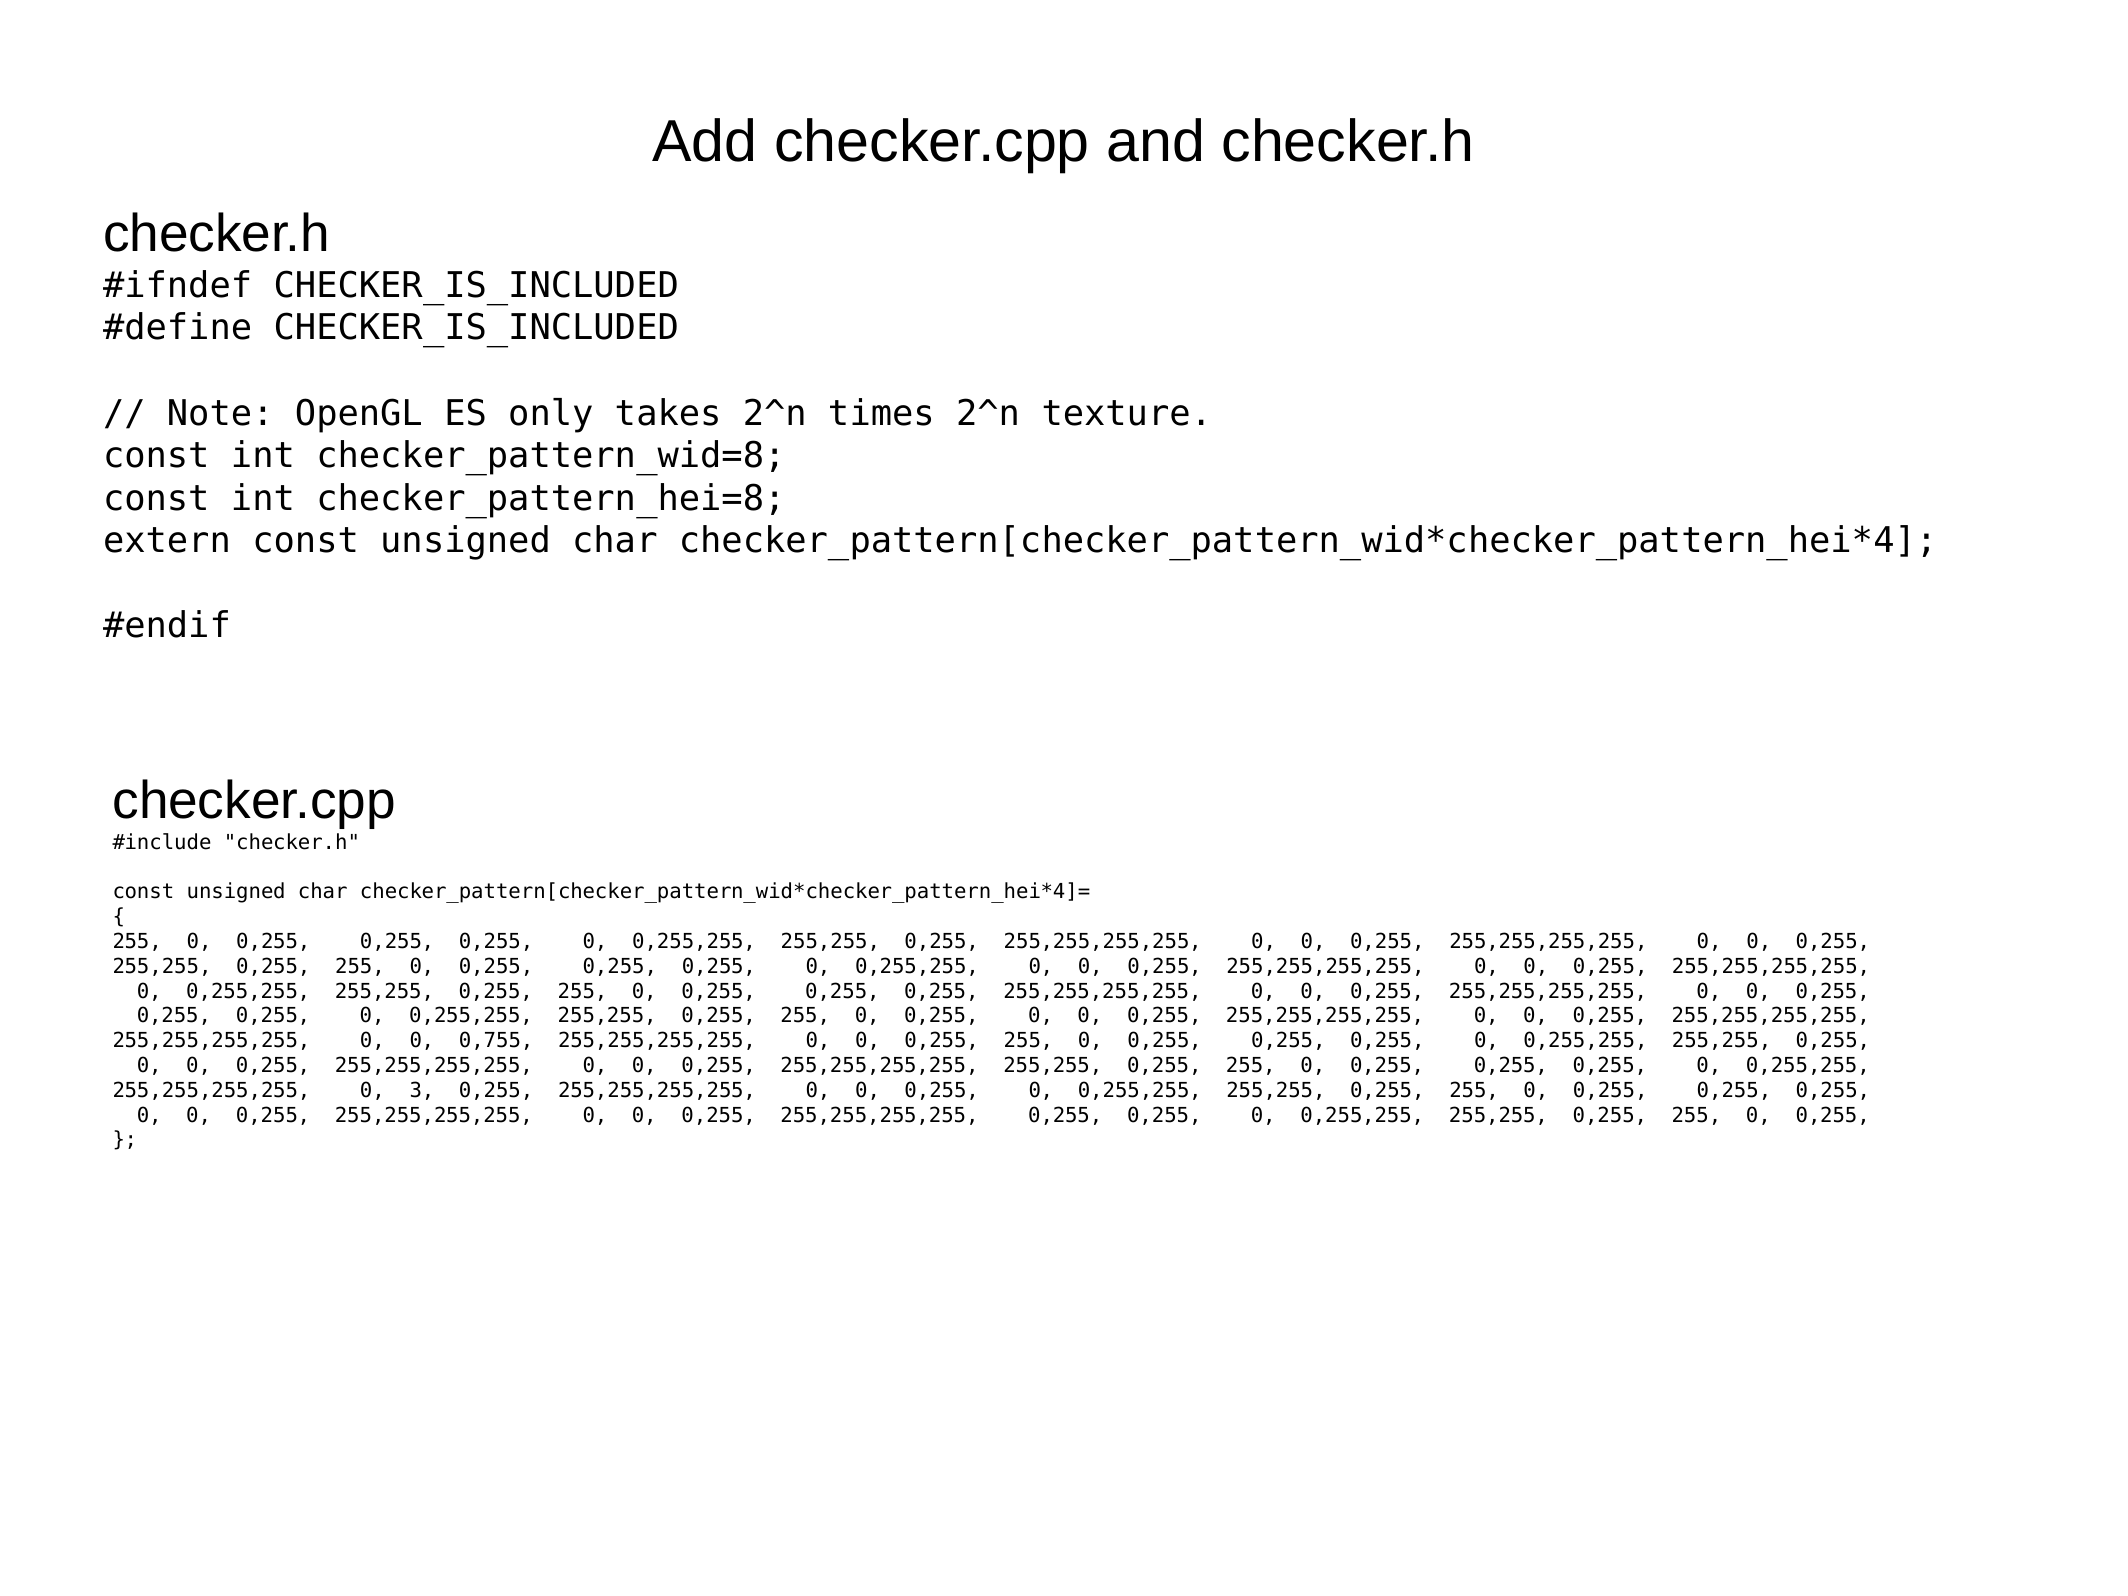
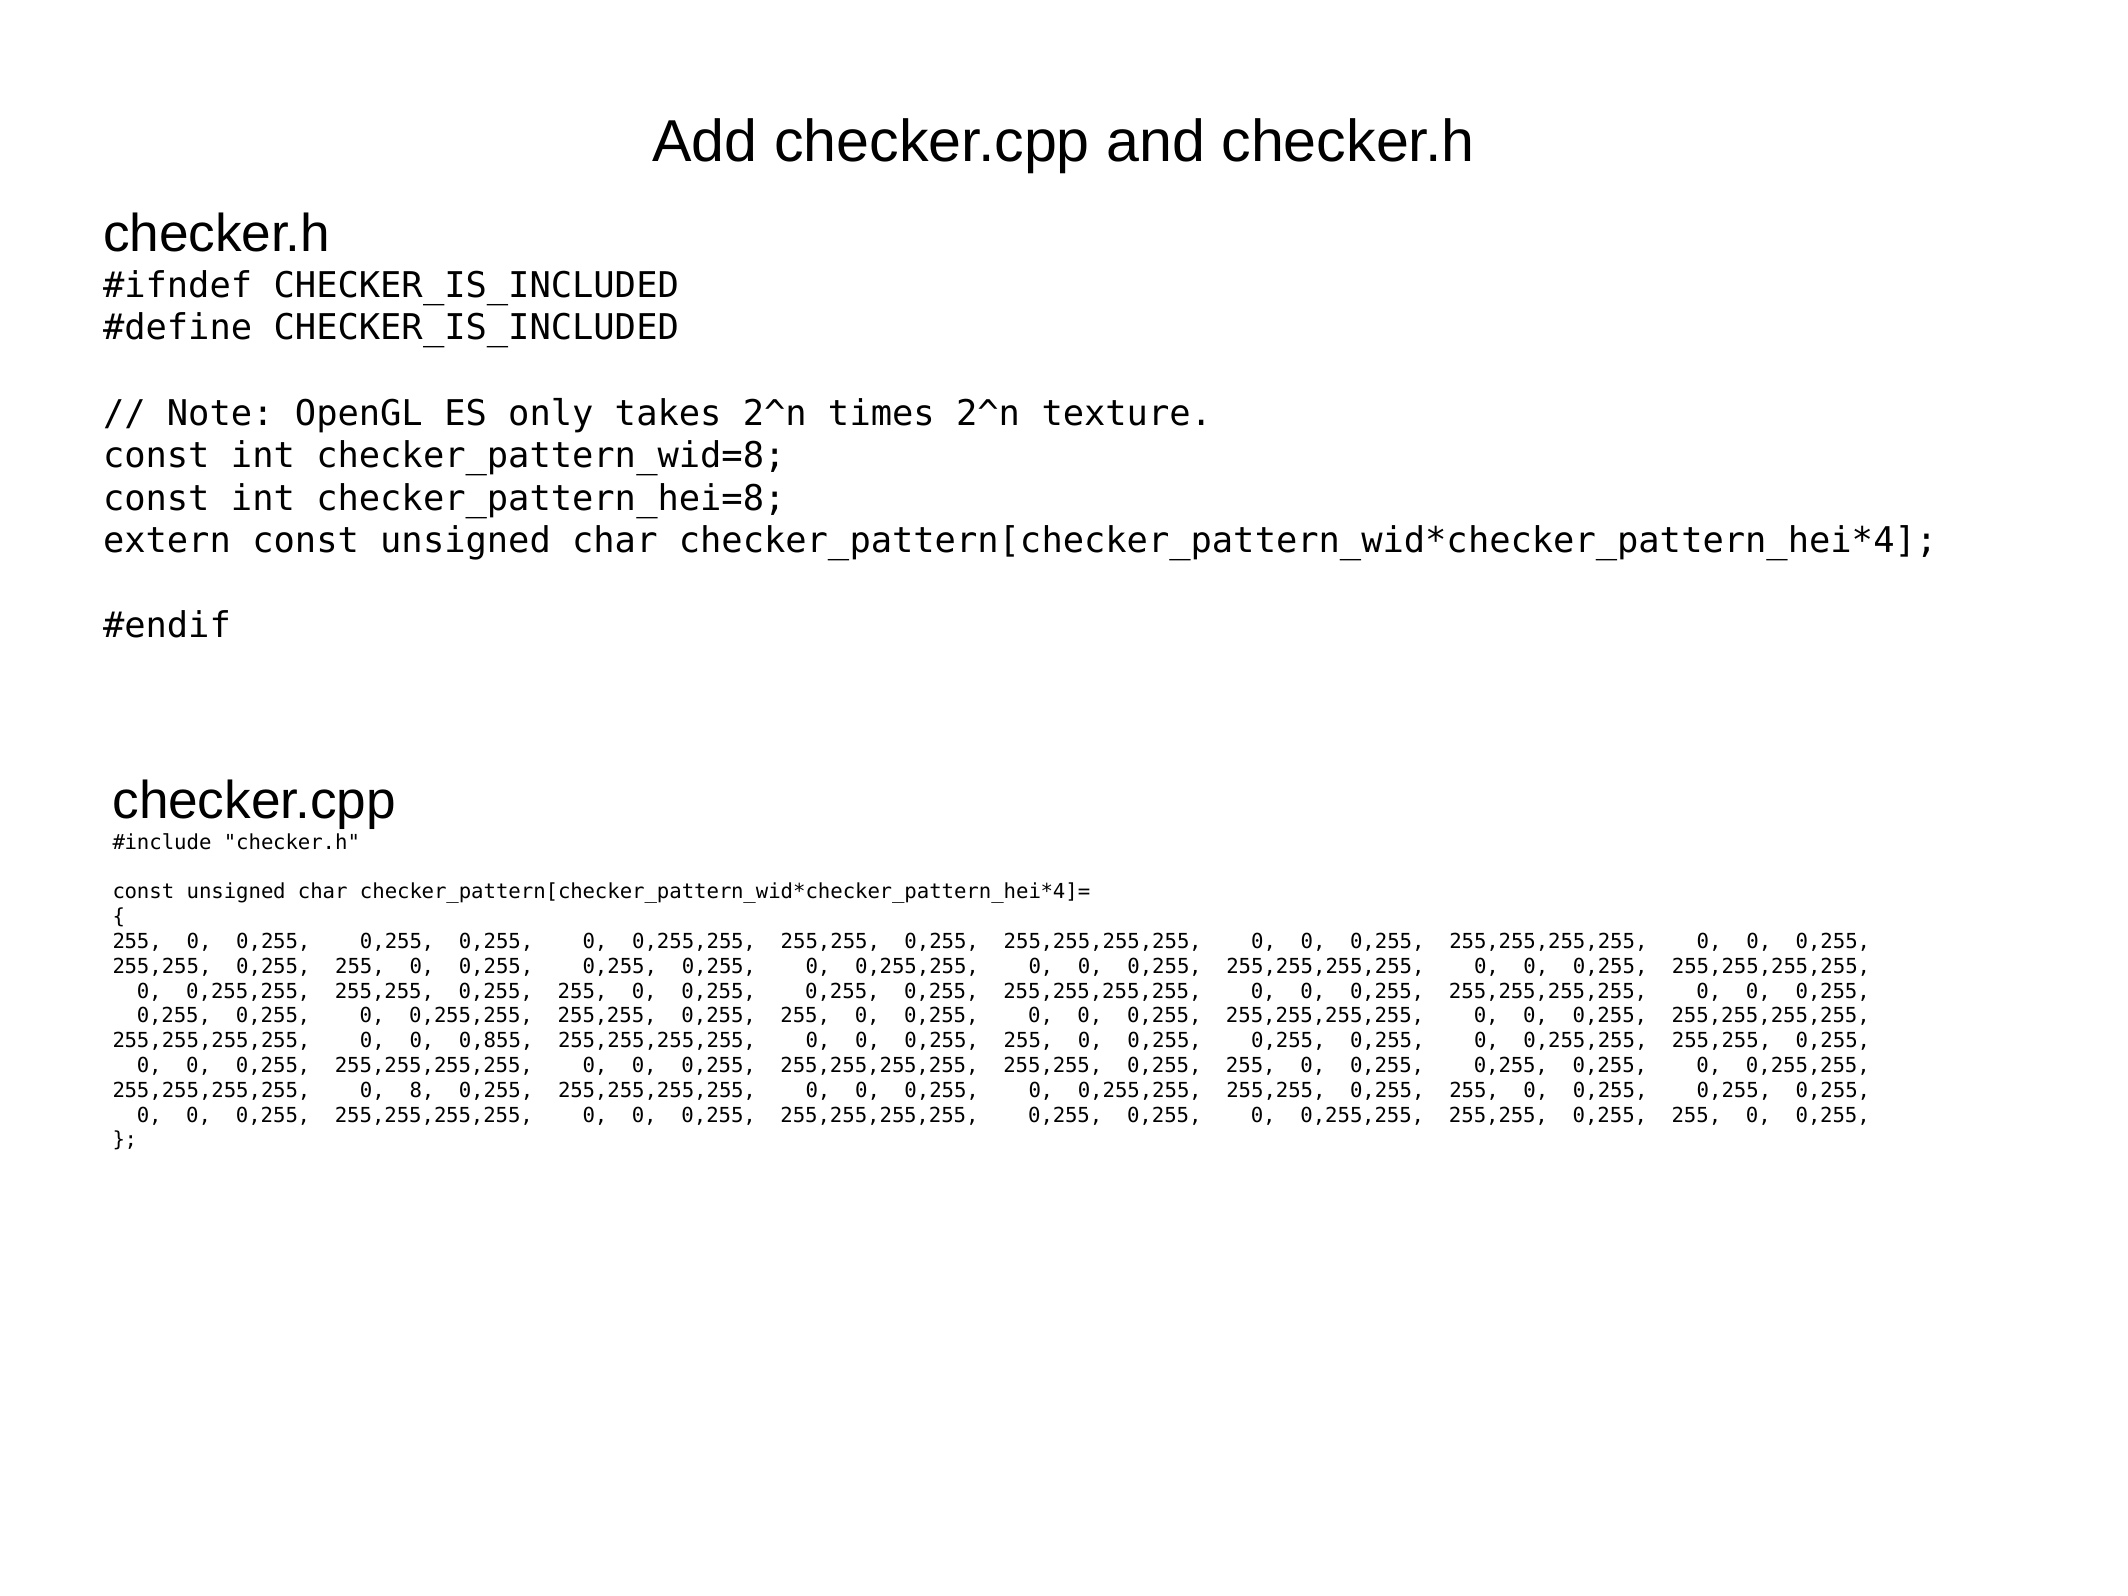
0,755: 0,755 -> 0,855 (496, 1041)
3: 3 -> 8 (422, 1091)
